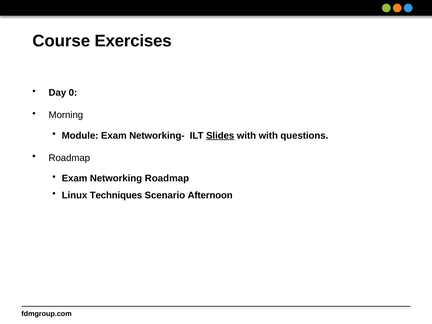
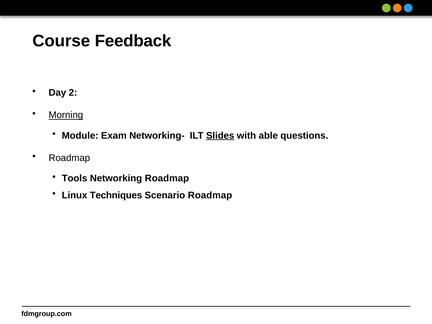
Exercises: Exercises -> Feedback (133, 41)
0: 0 -> 2 (73, 93)
Morning underline: none -> present (66, 115)
with with: with -> able (268, 136)
Exam: Exam -> Tools (75, 178)
Scenario Afternoon: Afternoon -> Roadmap (210, 195)
